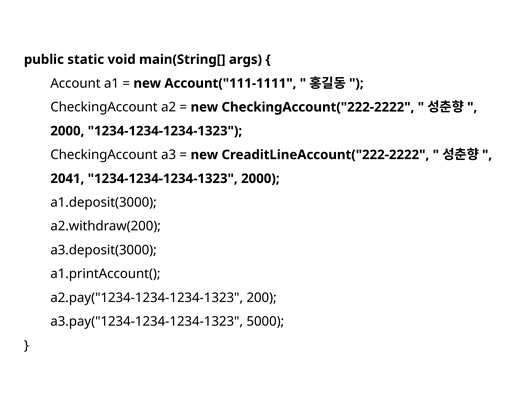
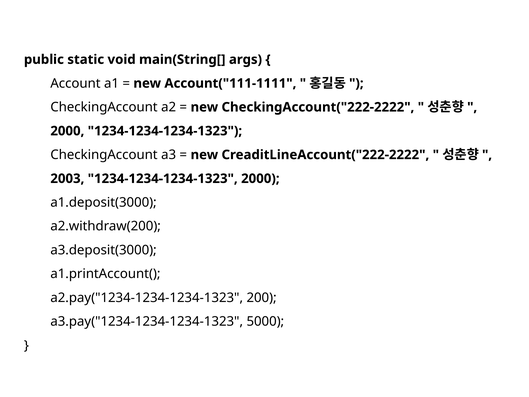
2041: 2041 -> 2003 (67, 178)
